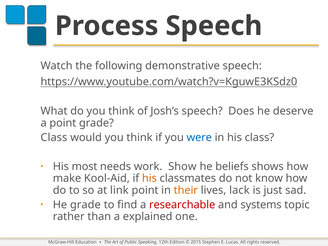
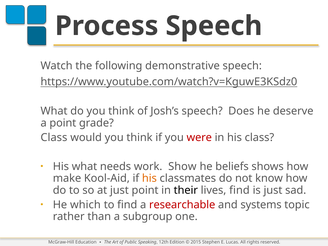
were colour: blue -> red (199, 137)
His most: most -> what (84, 167)
at link: link -> just (119, 190)
their colour: orange -> black (186, 190)
lives lack: lack -> find (239, 190)
He grade: grade -> which (85, 205)
explained: explained -> subgroup (148, 216)
